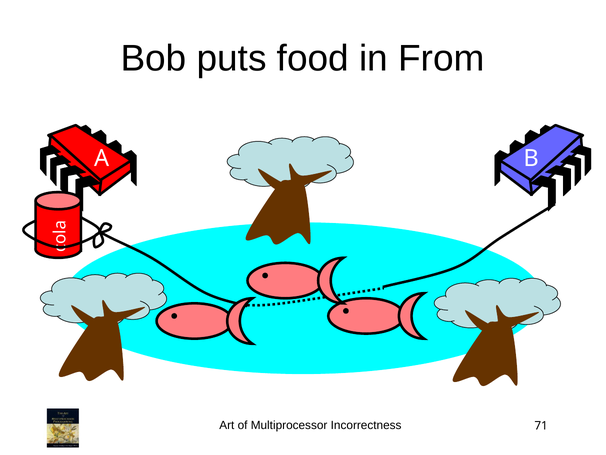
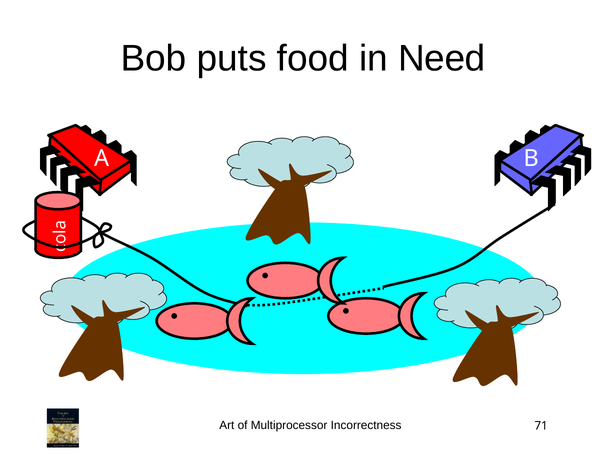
From: From -> Need (442, 59)
